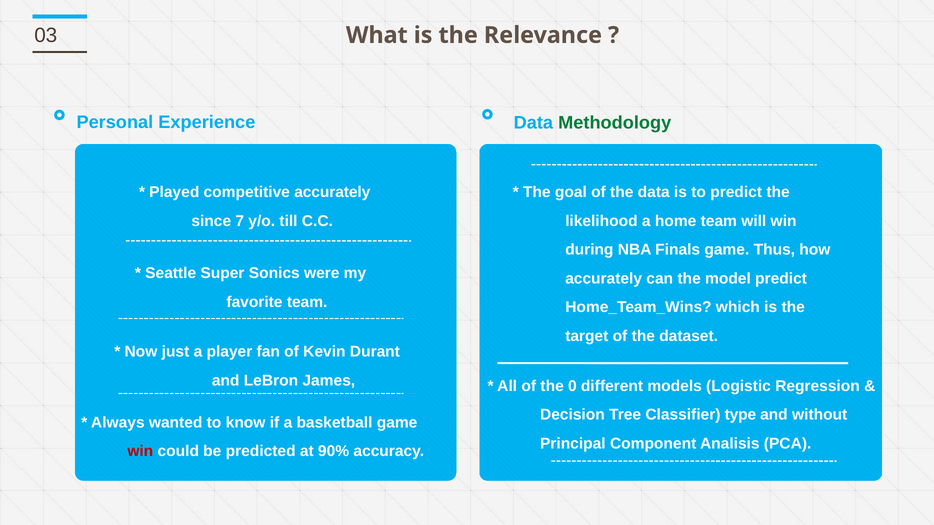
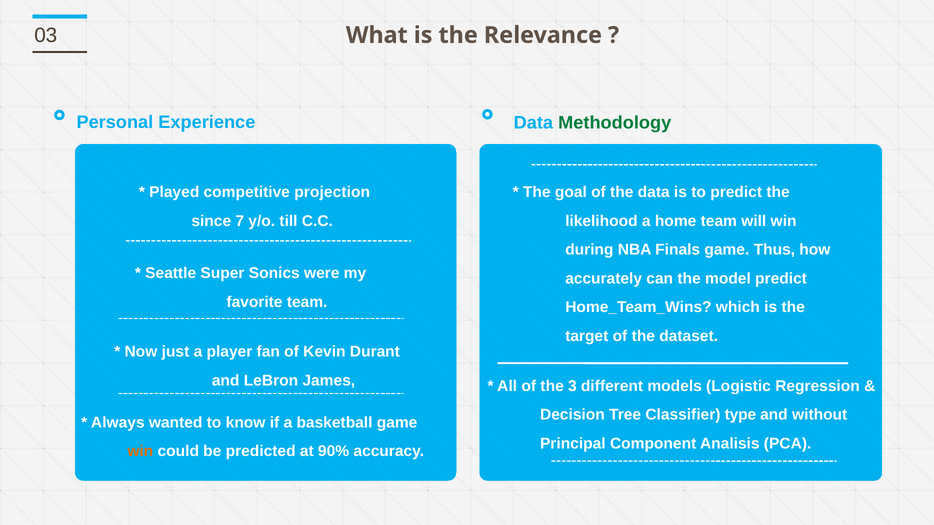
competitive accurately: accurately -> projection (332, 192)
0: 0 -> 3 (572, 386)
win colour: red -> orange (140, 451)
